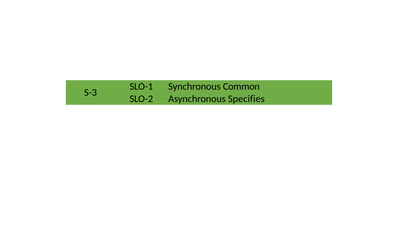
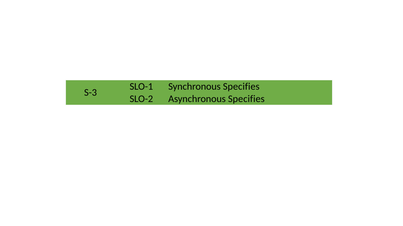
Synchronous Common: Common -> Specifies (241, 87)
